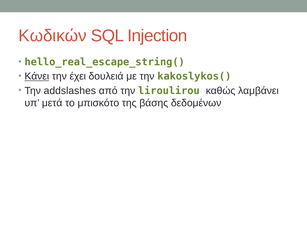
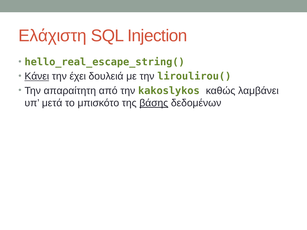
Κωδικών: Κωδικών -> Ελάχιστη (53, 36)
kakoslykos(: kakoslykos( -> liroulirou( (194, 76)
addslashes: addslashes -> απαραίτητη (70, 91)
liroulirou: liroulirou -> kakoslykos (169, 91)
βάσης underline: none -> present (154, 103)
